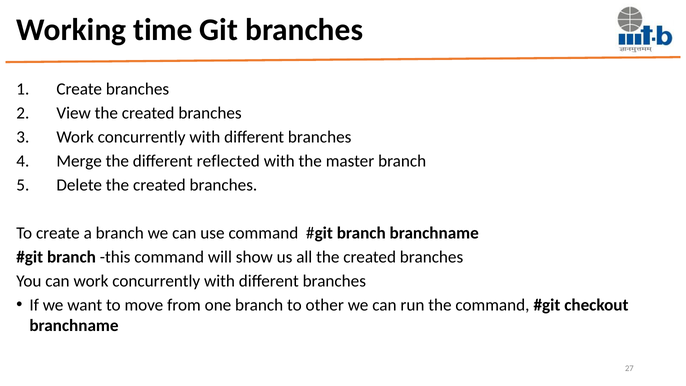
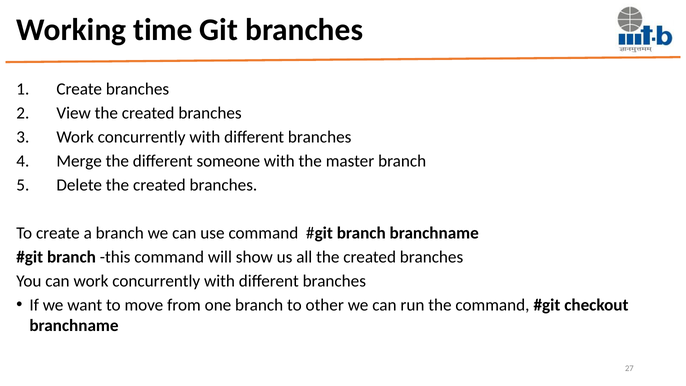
reflected: reflected -> someone (228, 161)
